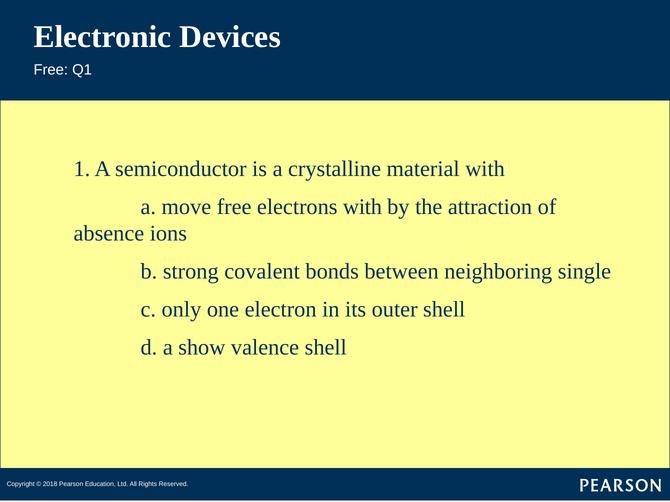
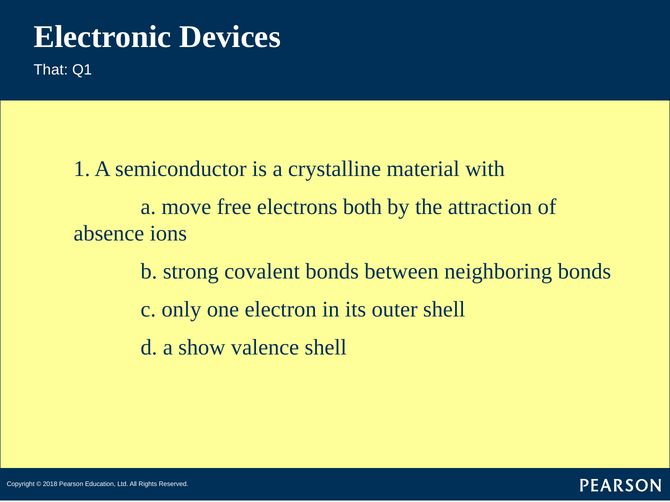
Free: Free -> That (51, 70)
electrons with: with -> both (362, 207)
neighboring single: single -> bonds (584, 272)
